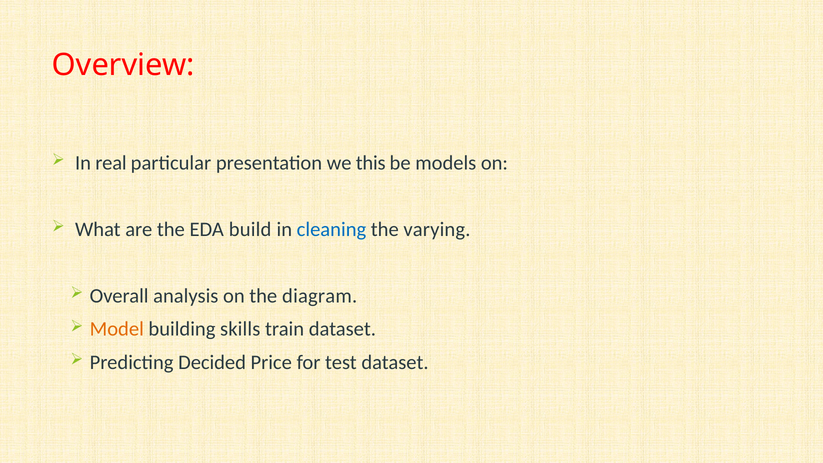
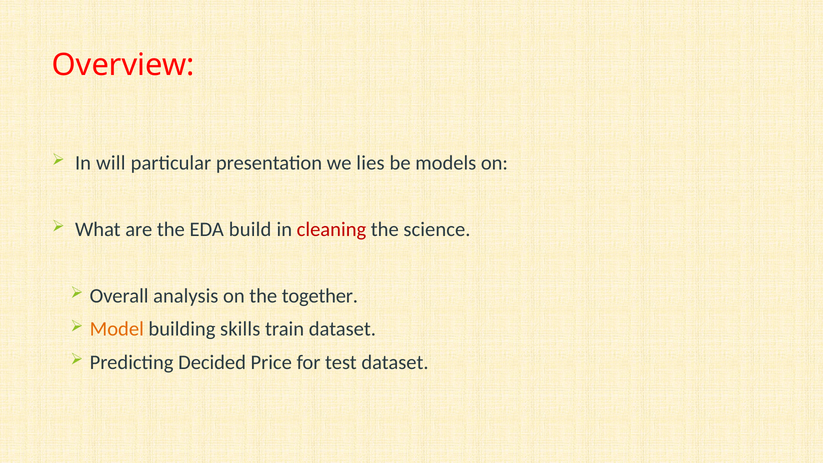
real: real -> will (111, 163)
this: this -> lies (370, 163)
cleaning colour: blue -> red (331, 229)
varying: varying -> science (437, 229)
diagram: diagram -> together (320, 296)
